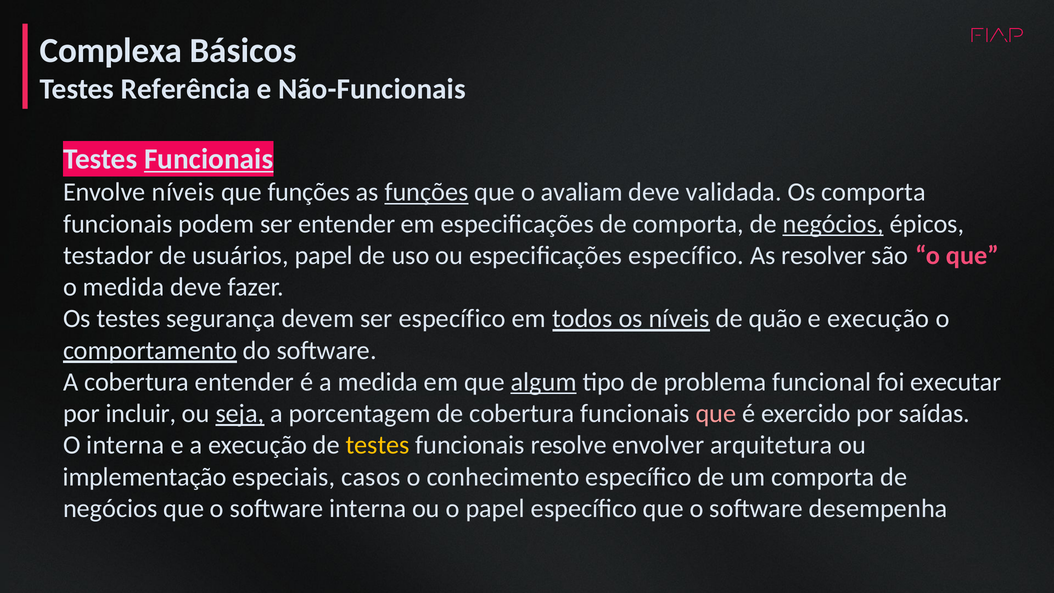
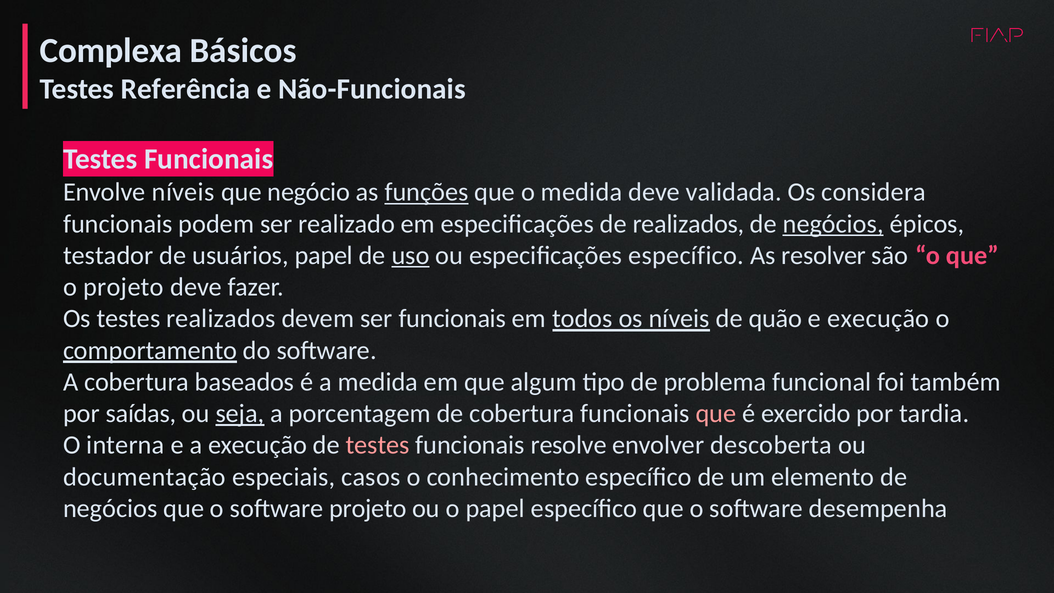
Funcionais underline: present -> none (209, 159)
que funções: funções -> negócio (309, 192)
o avaliam: avaliam -> medida (582, 192)
Os comporta: comporta -> considera (874, 192)
ser entender: entender -> realizado (347, 224)
de comporta: comporta -> realizados (689, 224)
uso underline: none -> present (411, 255)
o medida: medida -> projeto (124, 287)
testes segurança: segurança -> realizados (221, 319)
ser específico: específico -> funcionais (452, 319)
cobertura entender: entender -> baseados (245, 382)
algum underline: present -> none (544, 382)
executar: executar -> também (956, 382)
incluir: incluir -> saídas (141, 414)
saídas: saídas -> tardia (934, 414)
testes colour: yellow -> pink (378, 445)
arquitetura: arquitetura -> descoberta (771, 445)
implementação: implementação -> documentação (145, 477)
um comporta: comporta -> elemento (823, 477)
software interna: interna -> projeto (368, 508)
